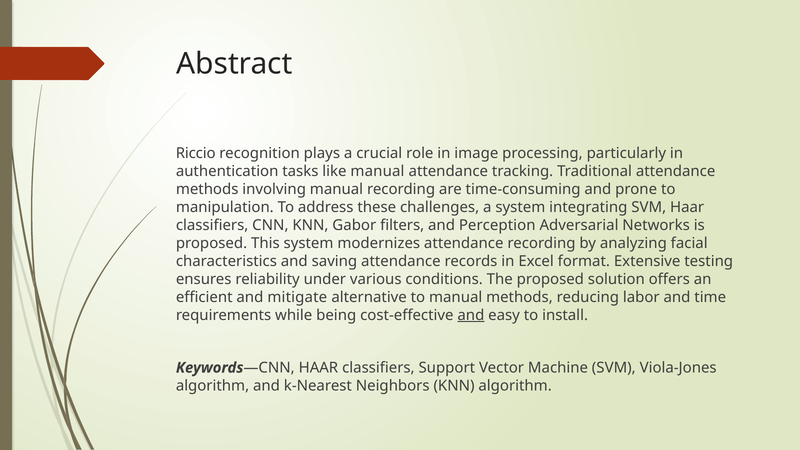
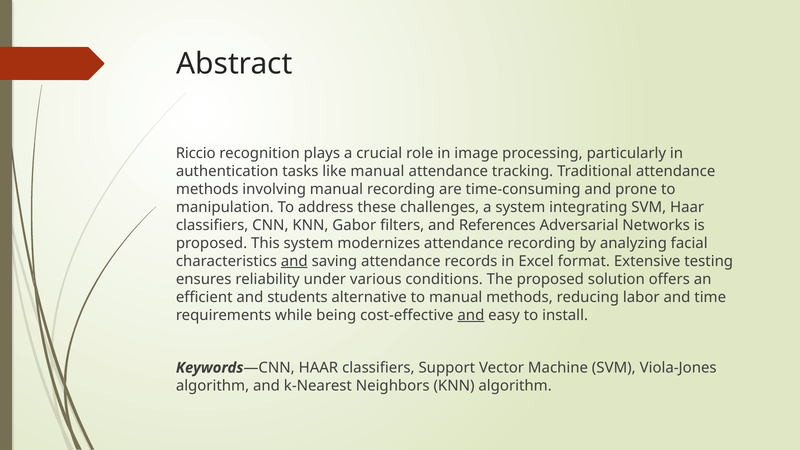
Perception: Perception -> References (497, 225)
and underline: none -> present (294, 261)
mitigate: mitigate -> students (297, 297)
